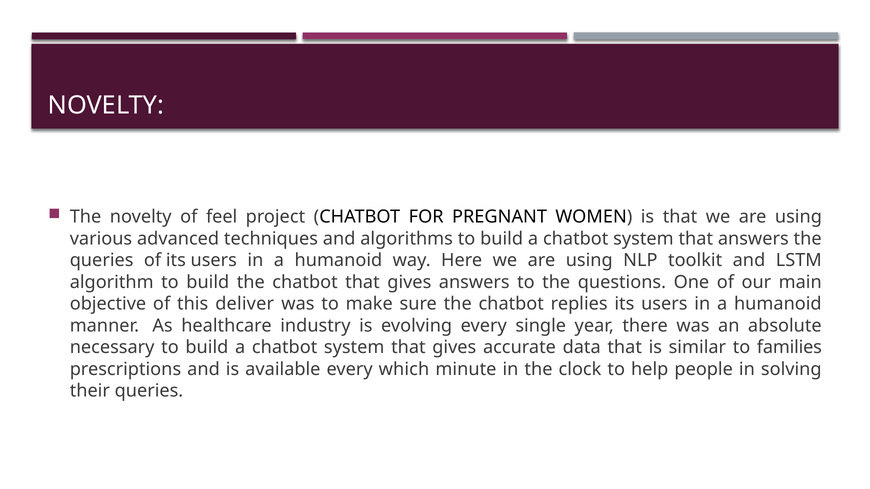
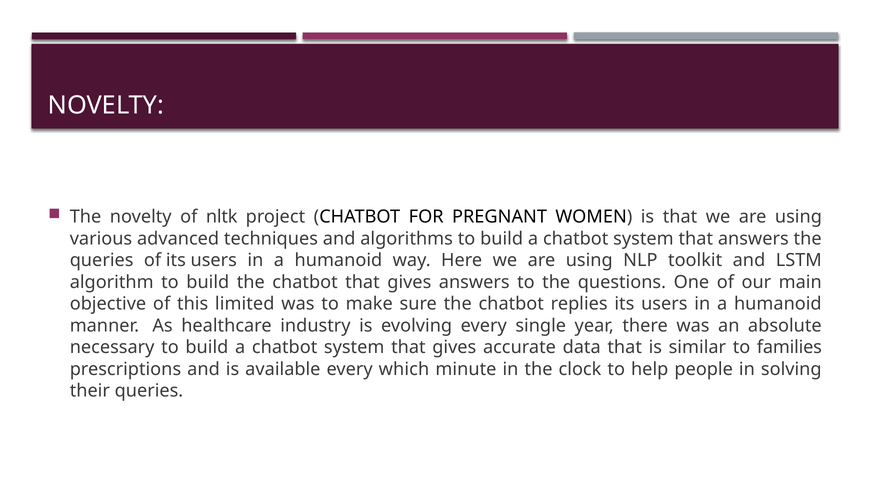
feel: feel -> nltk (222, 217)
deliver: deliver -> limited (245, 304)
